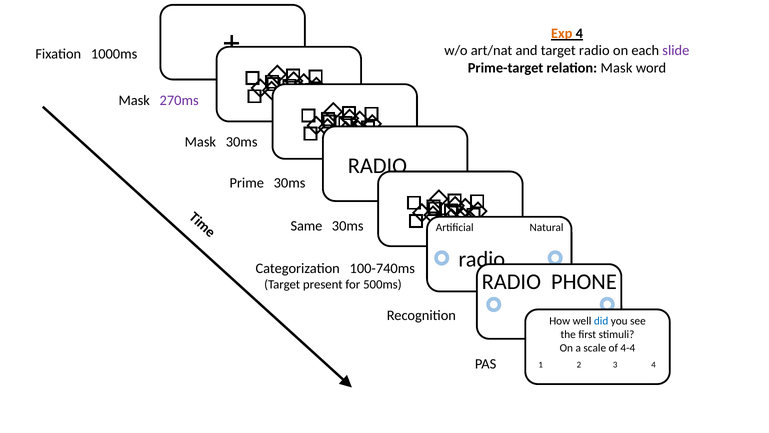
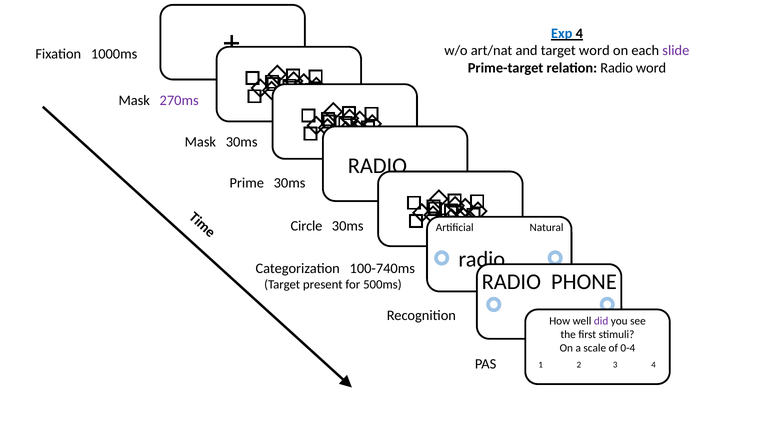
Exp colour: orange -> blue (562, 33)
target radio: radio -> word (594, 51)
relation Mask: Mask -> Radio (617, 68)
Same: Same -> Circle (306, 226)
did colour: blue -> purple (601, 321)
4-4: 4-4 -> 0-4 (628, 347)
